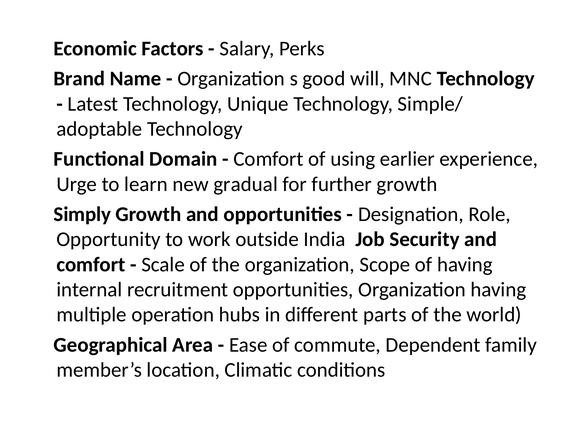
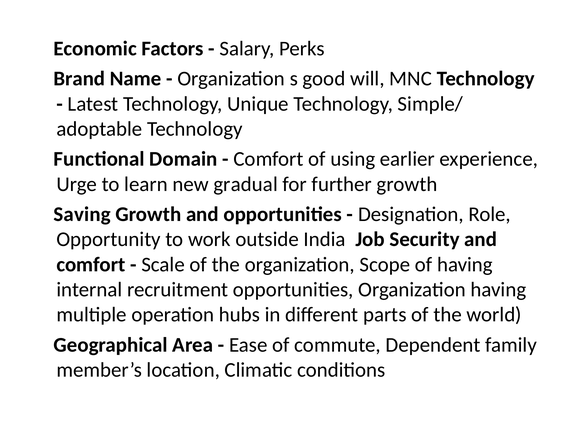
Simply: Simply -> Saving (82, 214)
